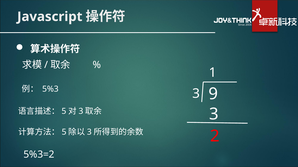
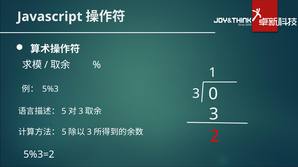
9: 9 -> 0 (213, 94)
